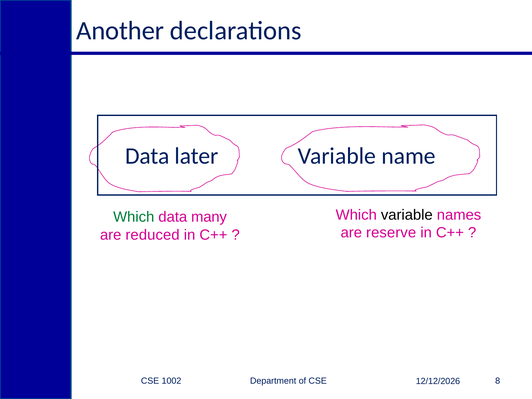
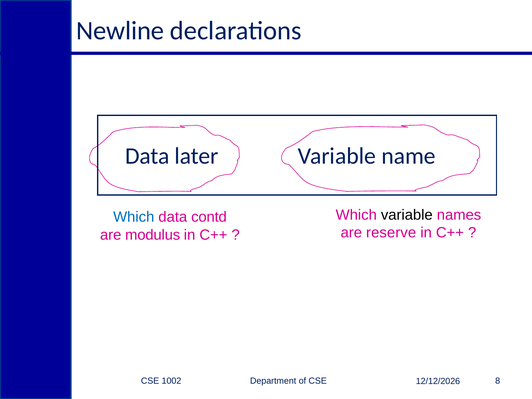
Another: Another -> Newline (120, 31)
Which colour: green -> blue (134, 217)
many: many -> contd (209, 217)
reduced: reduced -> modulus (153, 235)
